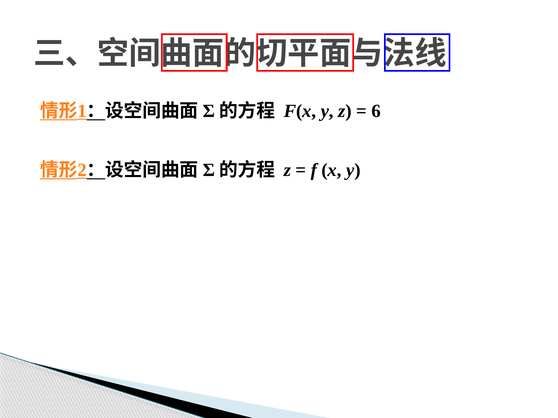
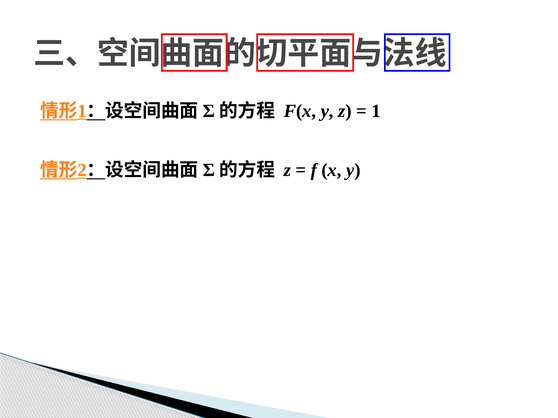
6: 6 -> 1 (376, 111)
